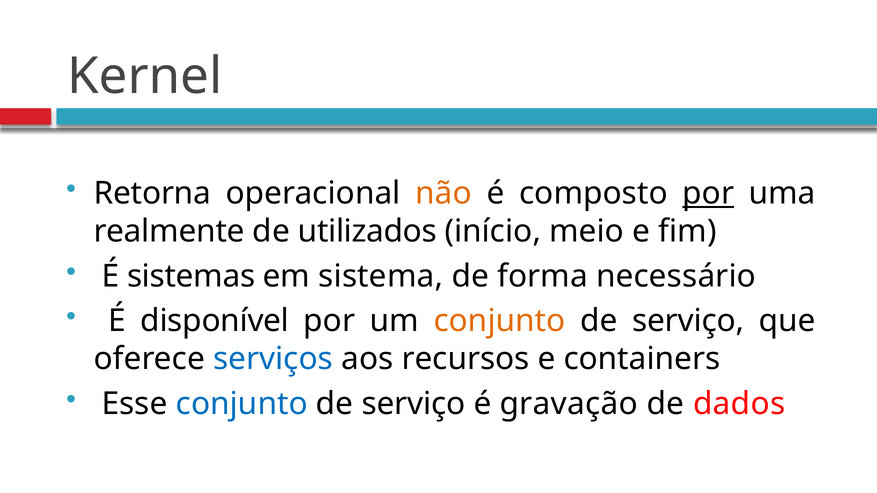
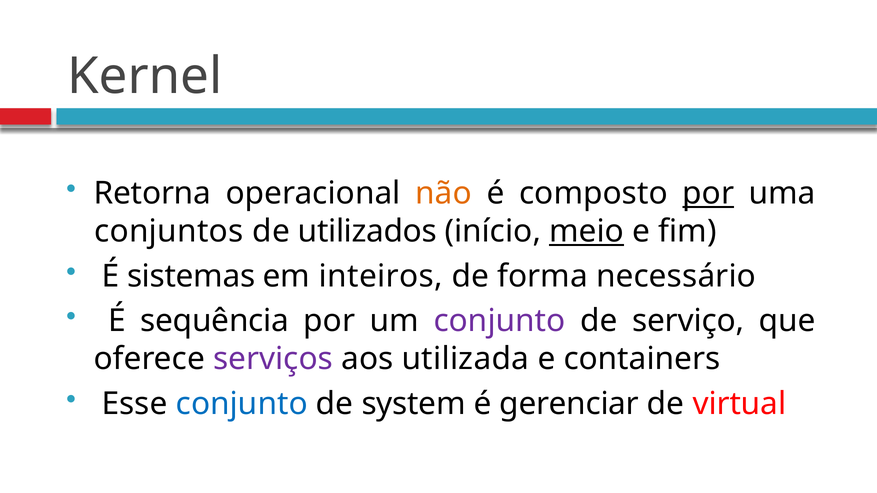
realmente: realmente -> conjuntos (169, 232)
meio underline: none -> present (587, 232)
sistema: sistema -> inteiros (381, 276)
disponível: disponível -> sequência (215, 321)
conjunto colour: orange -> purple (499, 321)
serviços colour: blue -> purple (273, 359)
recursos: recursos -> utilizada (465, 359)
serviço: serviço -> system (414, 404)
gravação: gravação -> gerenciar (569, 404)
dados: dados -> virtual (739, 404)
